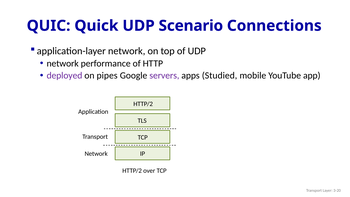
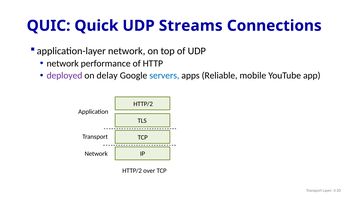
Scenario: Scenario -> Streams (191, 26)
pipes: pipes -> delay (107, 76)
servers colour: purple -> blue (164, 76)
Studied: Studied -> Reliable (220, 76)
